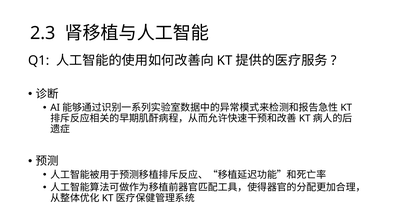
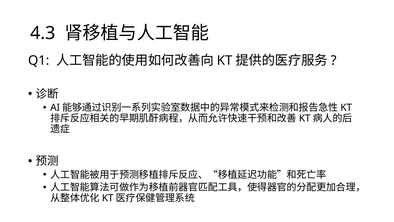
2.3: 2.3 -> 4.3 (43, 33)
